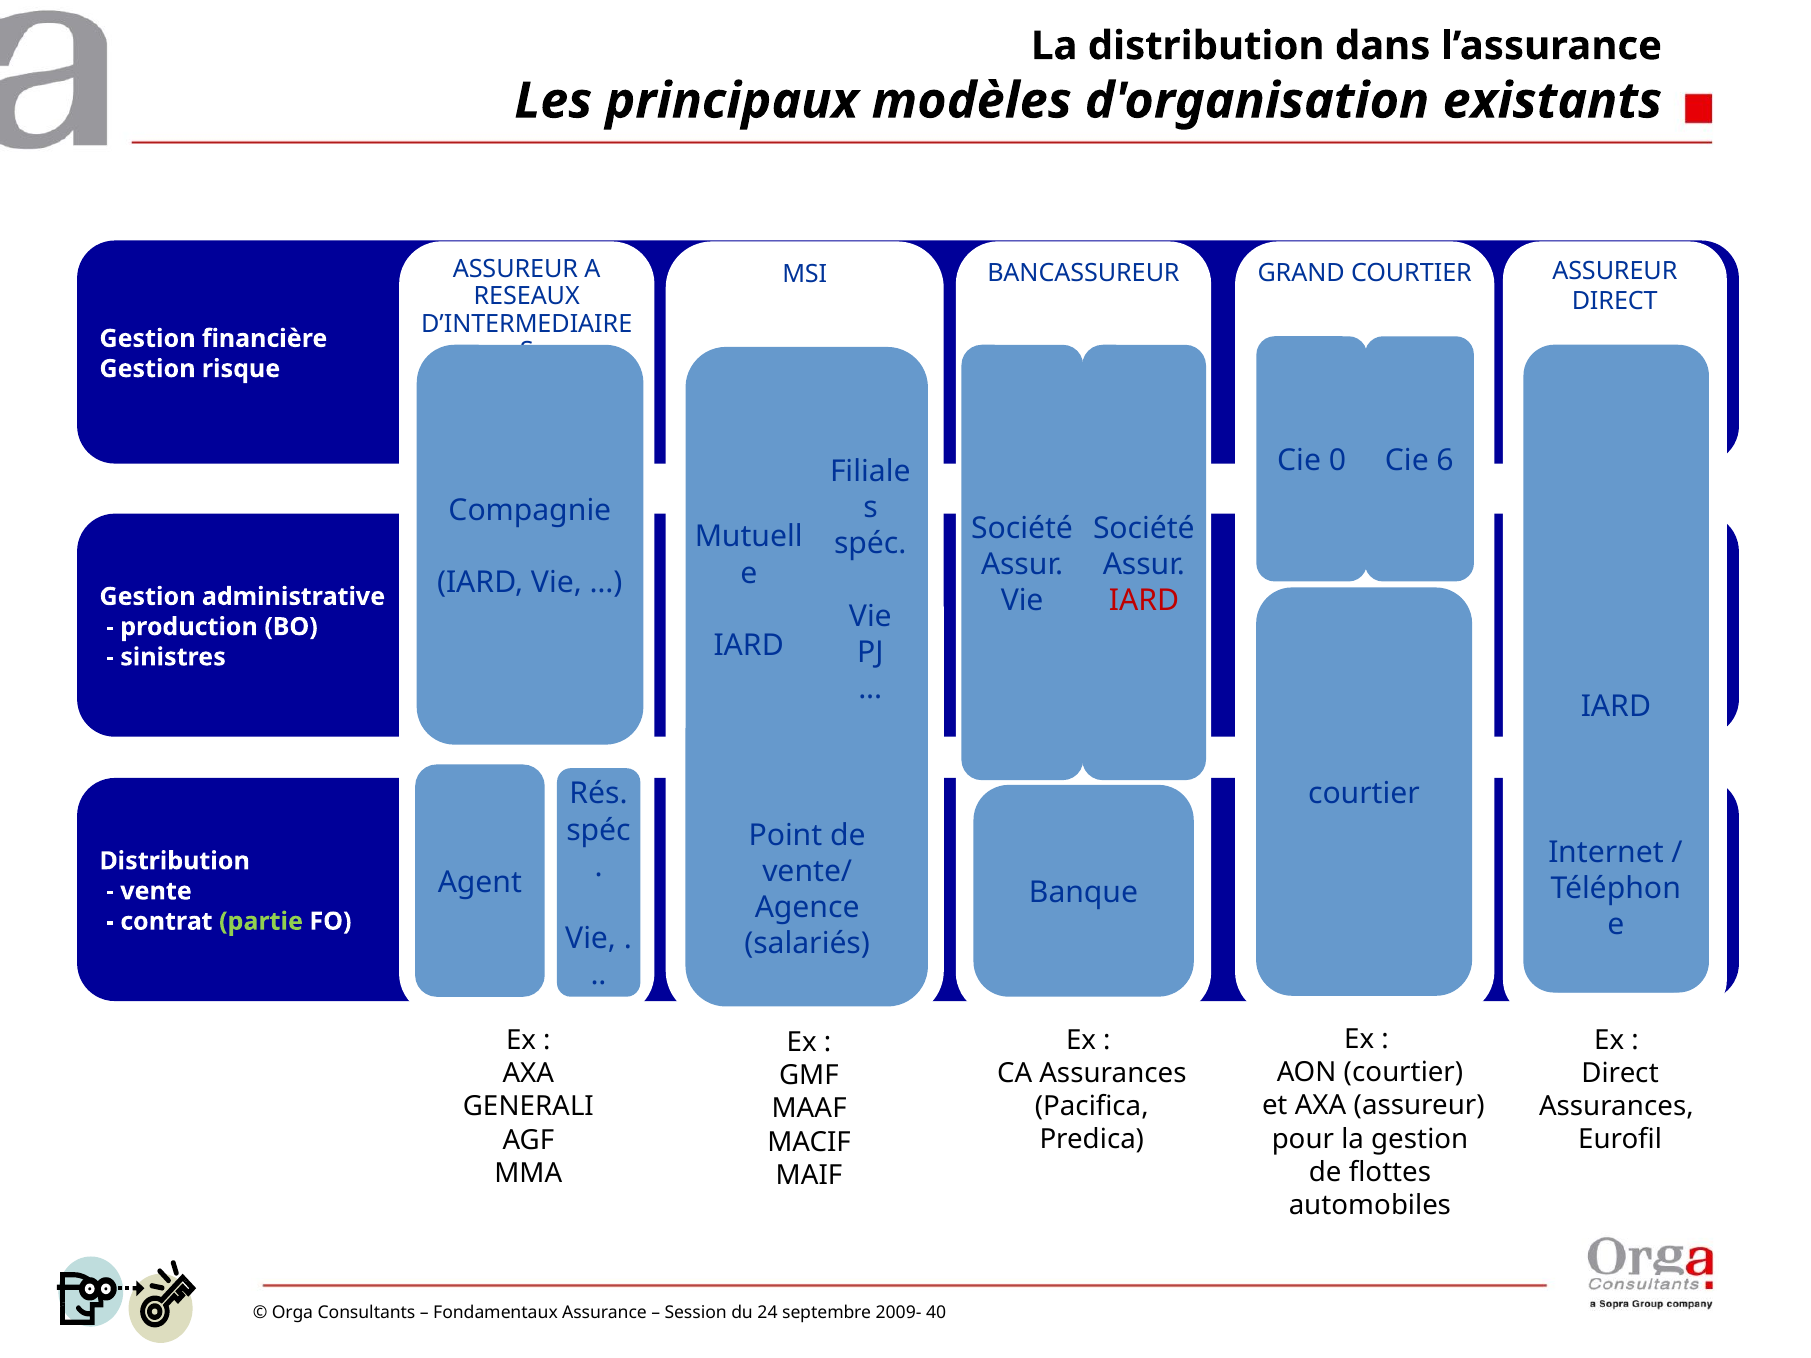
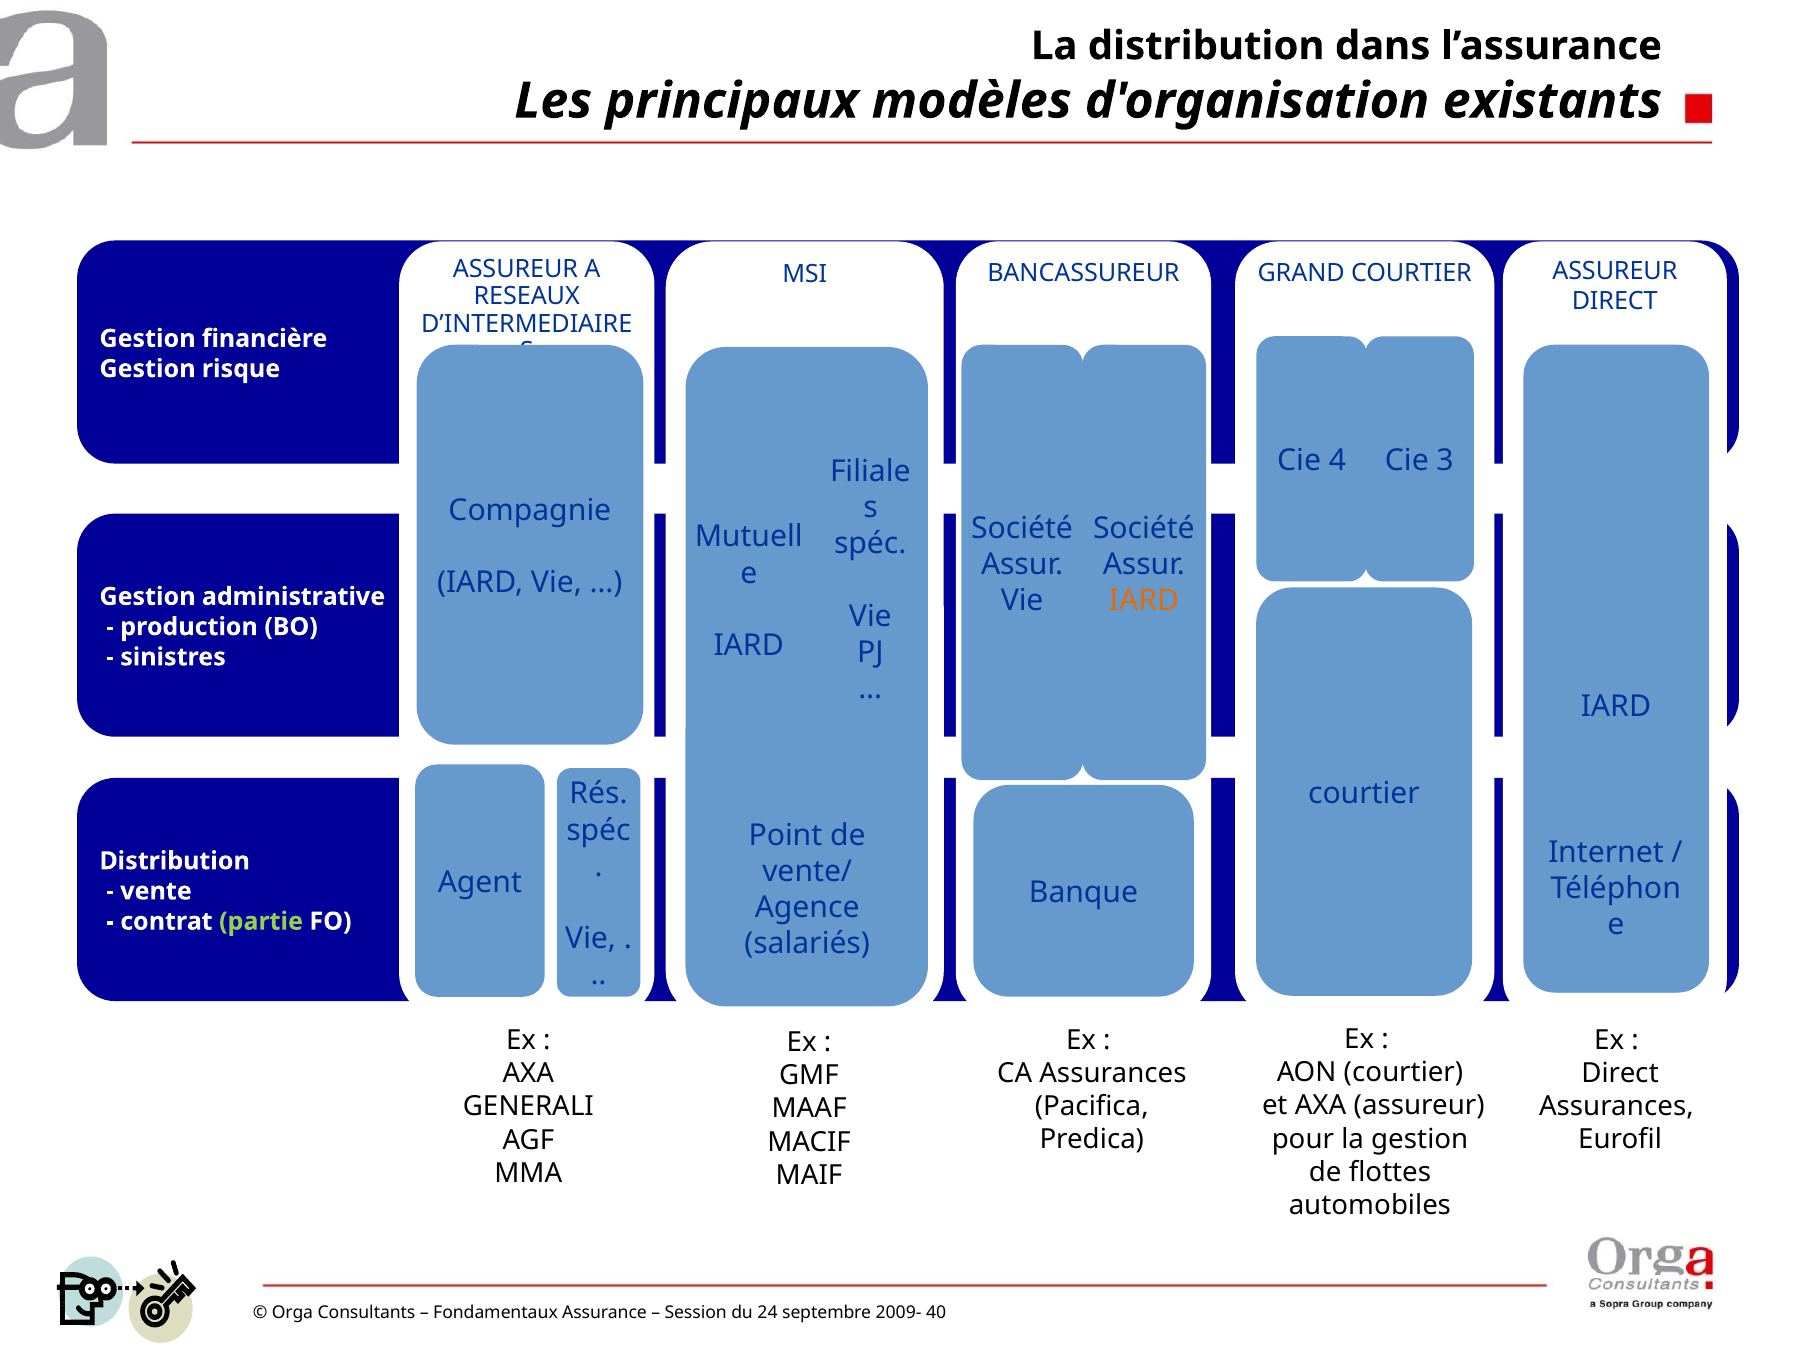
0: 0 -> 4 (1337, 461)
6: 6 -> 3 (1445, 461)
IARD colour: red -> orange (1144, 601)
